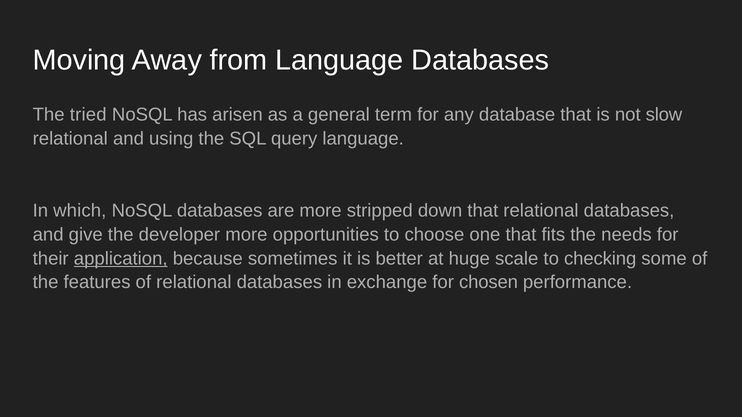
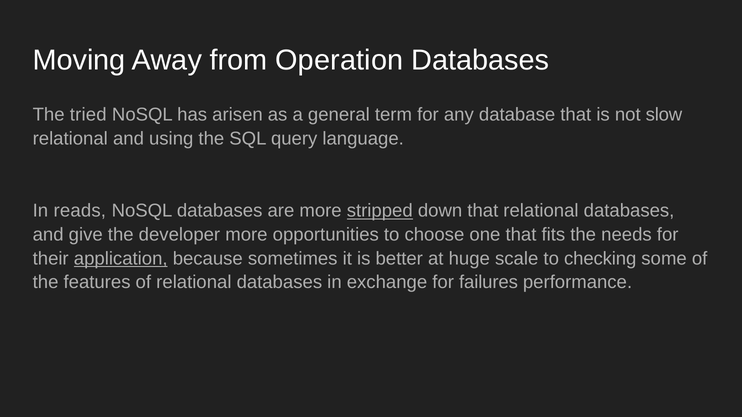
from Language: Language -> Operation (339, 60)
which: which -> reads (80, 211)
stripped underline: none -> present (380, 211)
chosen: chosen -> failures (489, 283)
